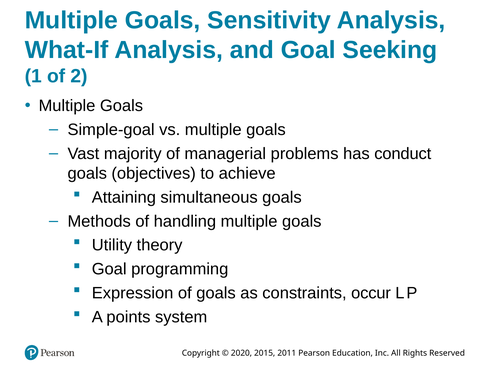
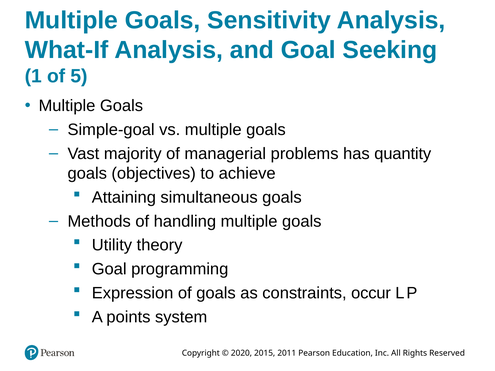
2: 2 -> 5 (79, 76)
conduct: conduct -> quantity (403, 154)
